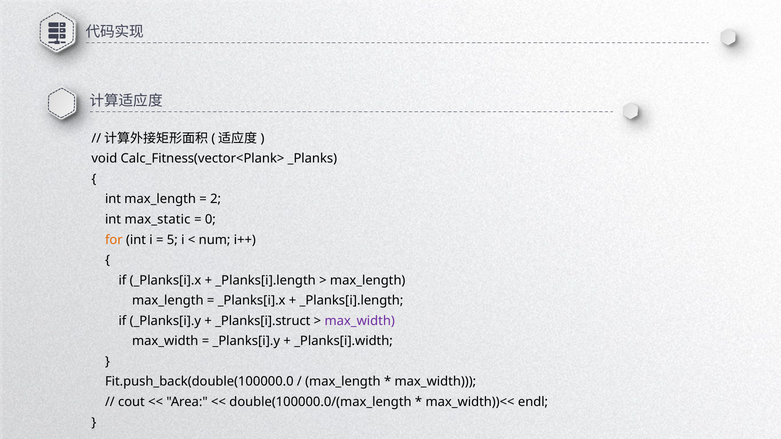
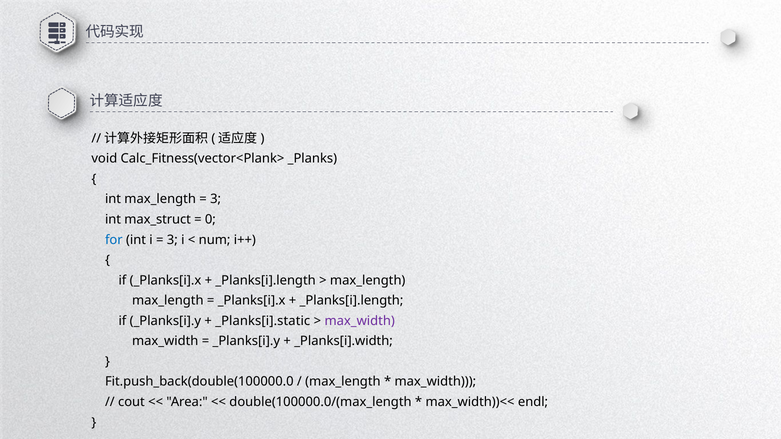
2: 2 -> 3 (216, 199)
max_static: max_static -> max_struct (158, 220)
for colour: orange -> blue (114, 240)
5: 5 -> 3 (172, 240)
_Planks[i].struct: _Planks[i].struct -> _Planks[i].static (263, 321)
